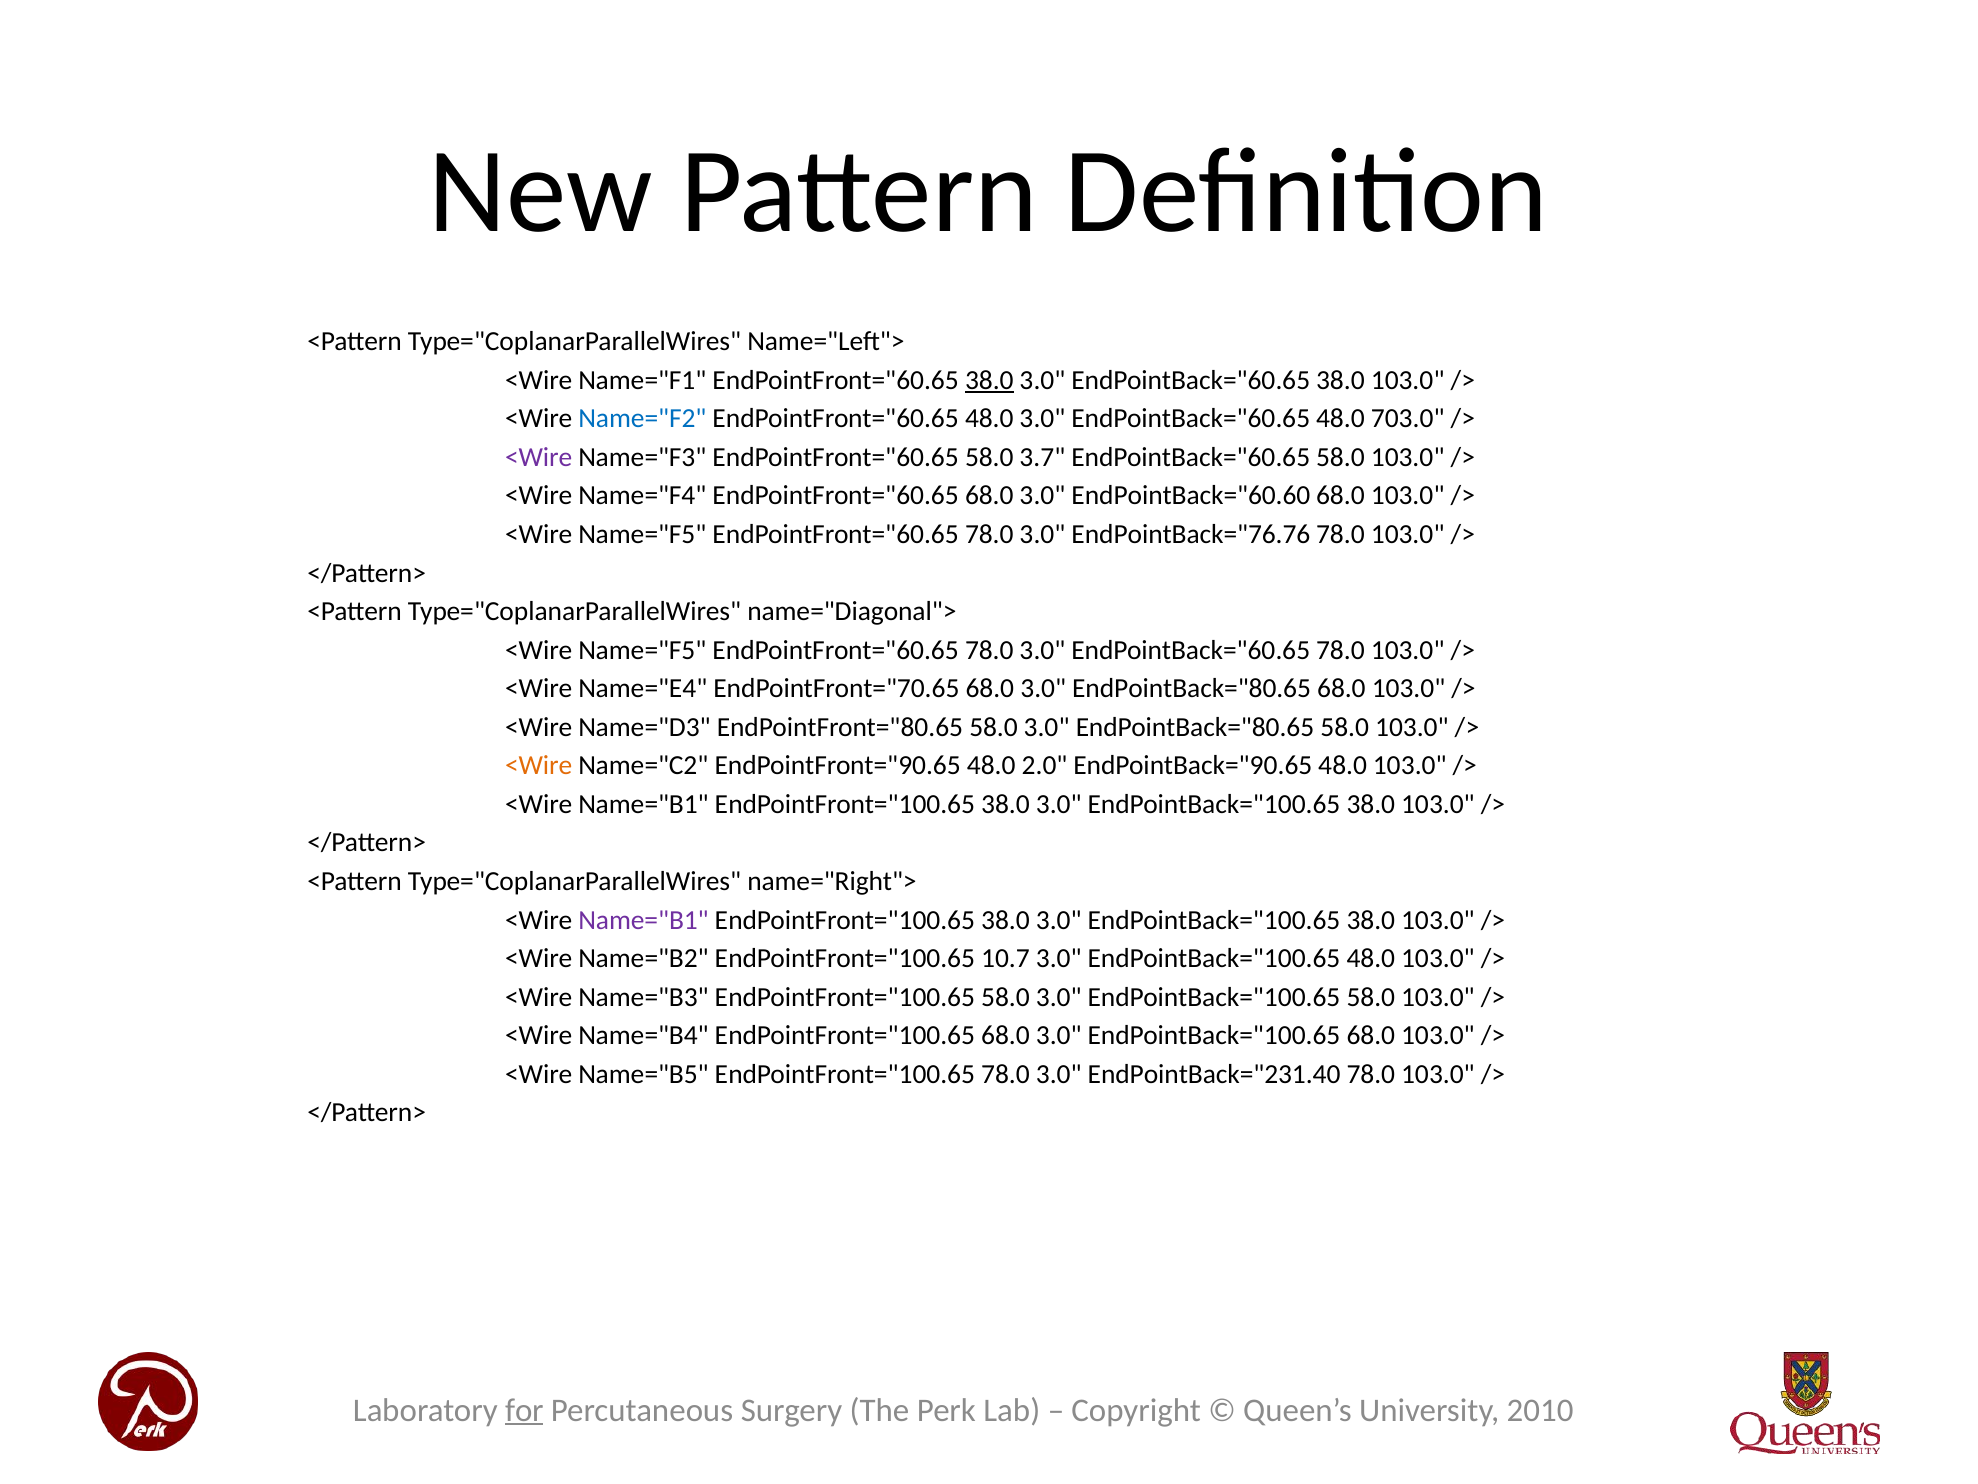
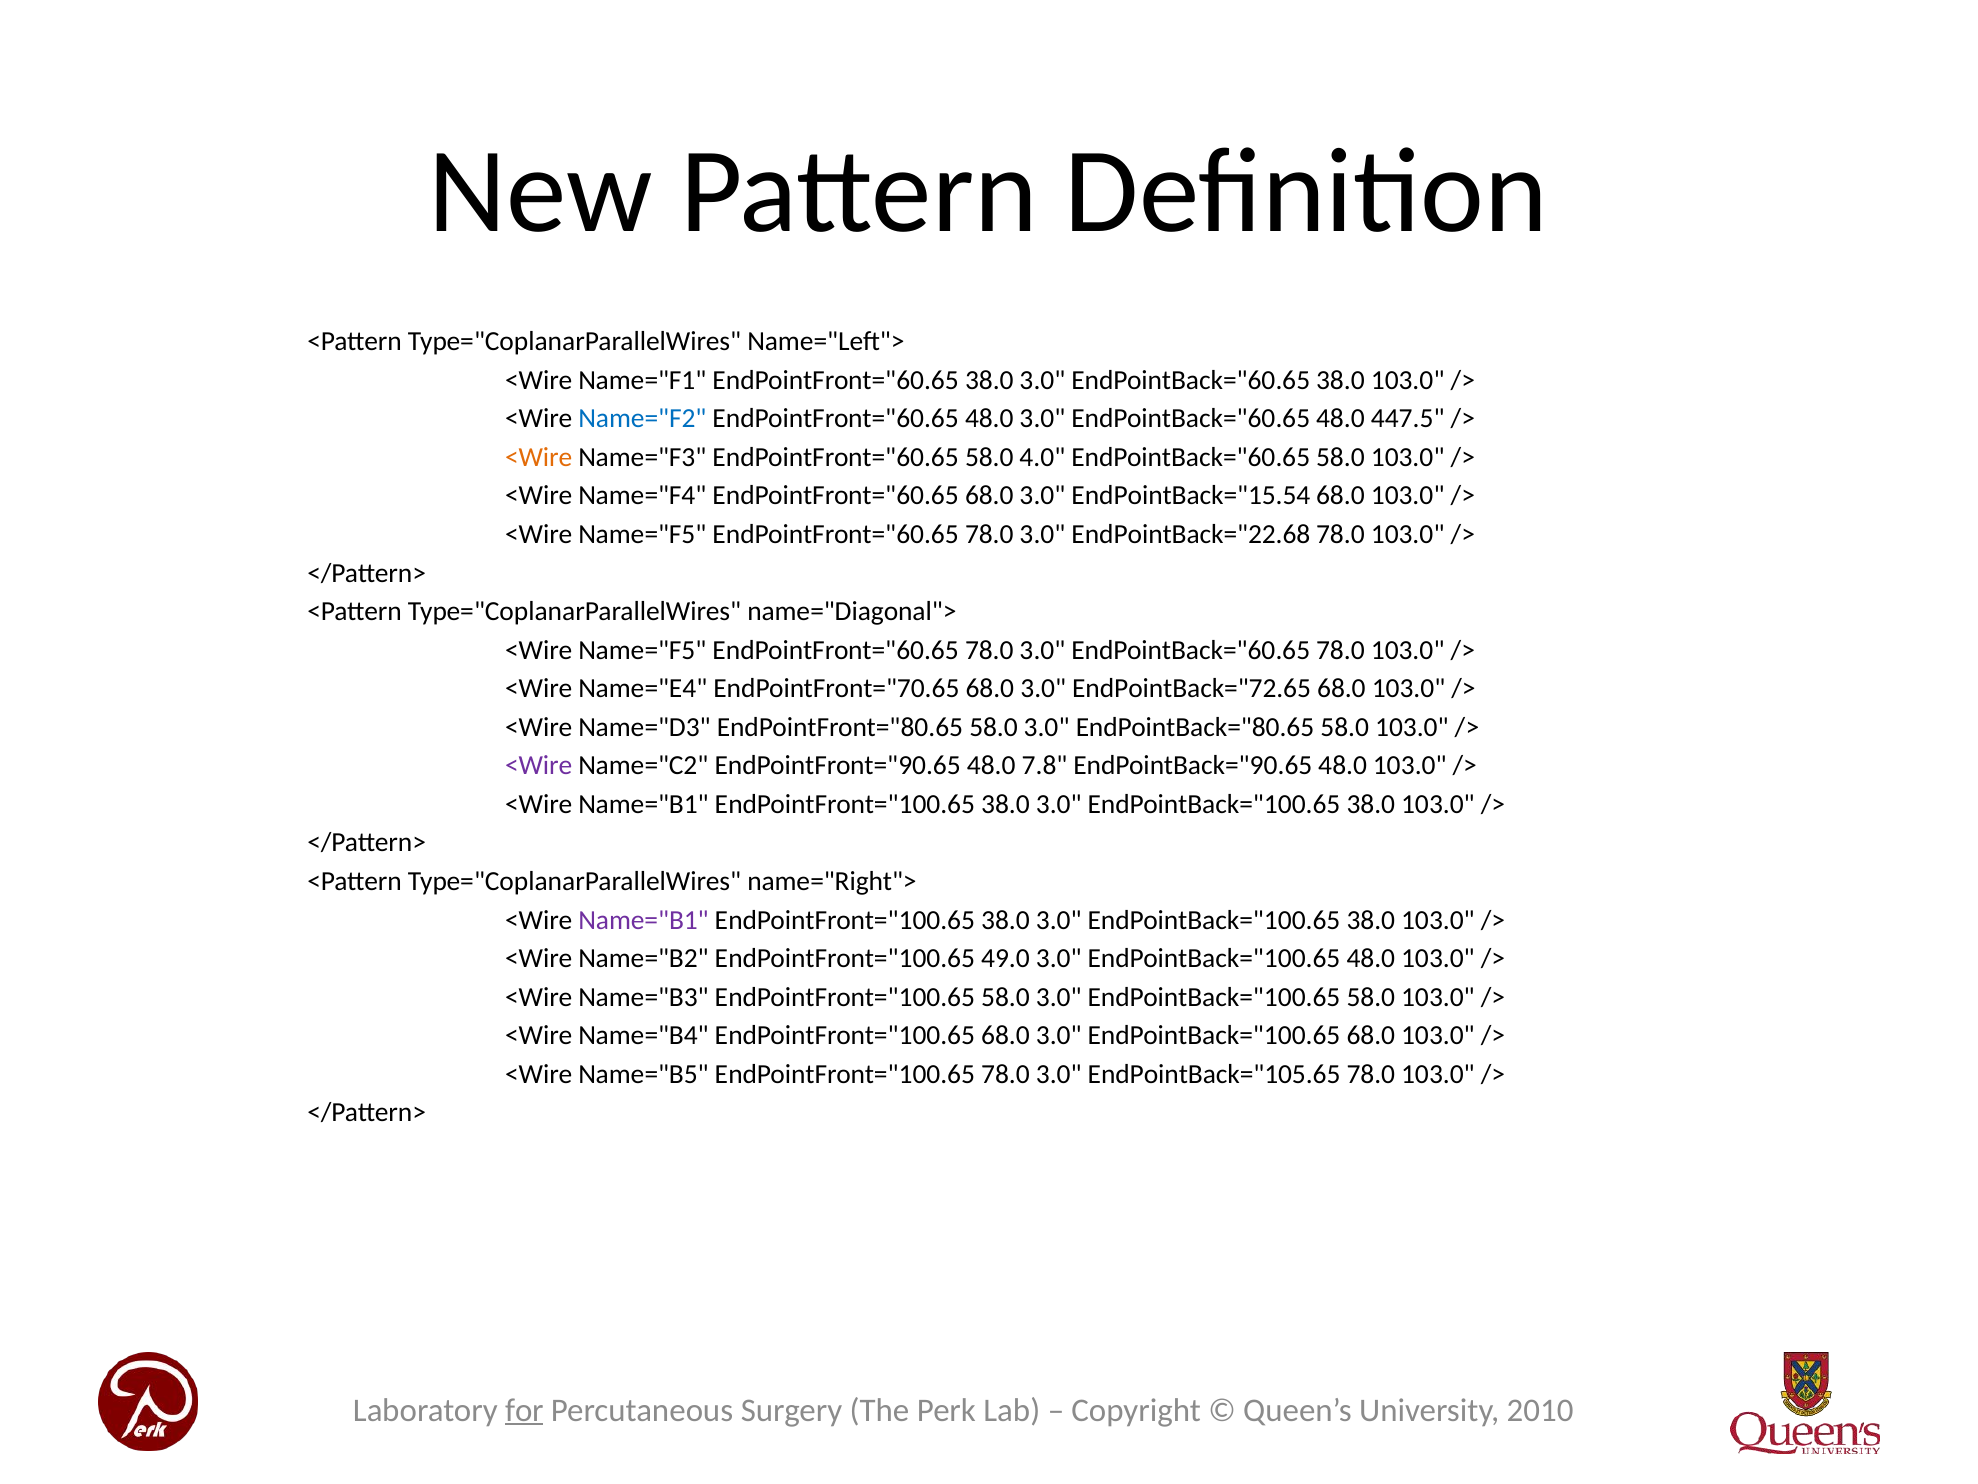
38.0 underline: present -> none (989, 380)
703.0: 703.0 -> 447.5 (1408, 419)
<Wire colour: purple -> orange (539, 457)
3.7: 3.7 -> 4.0 (1042, 457)
EndPointBack="60.60: EndPointBack="60.60 -> EndPointBack="15.54 (1191, 496)
EndPointBack="76.76: EndPointBack="76.76 -> EndPointBack="22.68 (1191, 534)
68.0 3.0 EndPointBack="80.65: EndPointBack="80.65 -> EndPointBack="72.65 (1192, 688)
<Wire colour: orange -> purple (539, 766)
2.0: 2.0 -> 7.8 (1045, 766)
10.7: 10.7 -> 49.0 (1005, 958)
EndPointBack="231.40: EndPointBack="231.40 -> EndPointBack="105.65 (1214, 1074)
